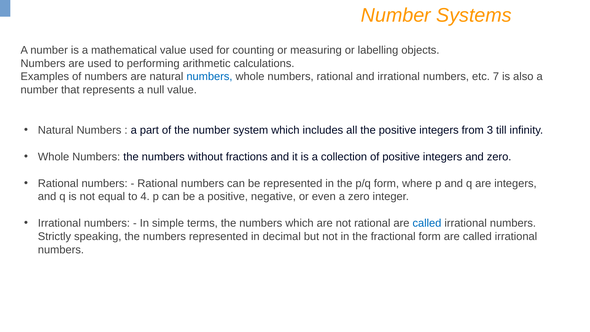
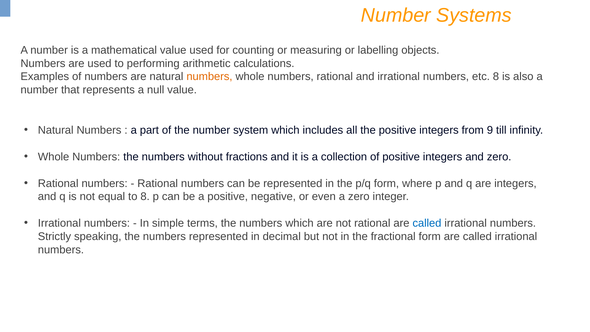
numbers colour: blue -> orange (209, 77)
etc 7: 7 -> 8 (496, 77)
3: 3 -> 9 (490, 130)
to 4: 4 -> 8 (145, 197)
